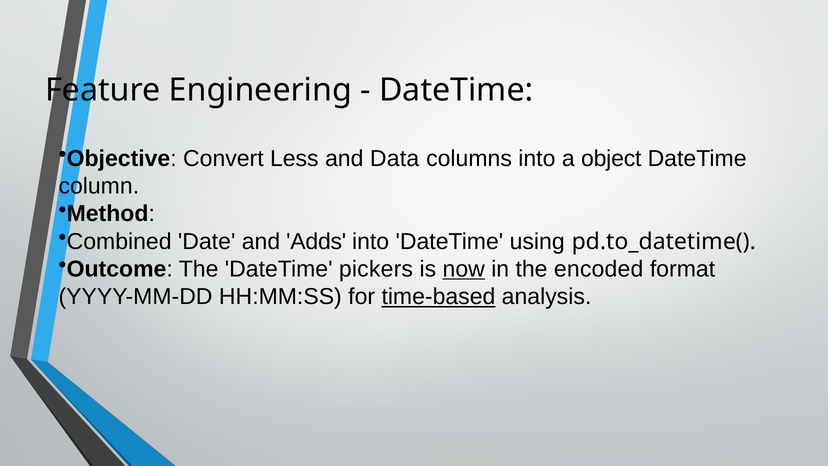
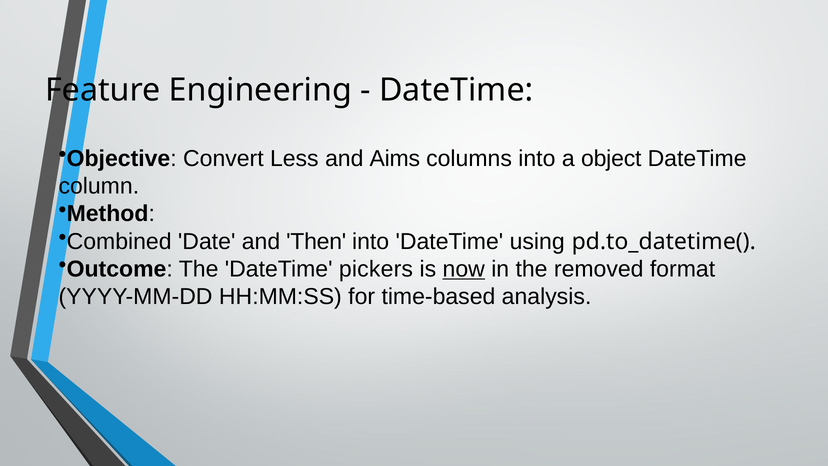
Data: Data -> Aims (395, 159)
Adds: Adds -> Then (316, 241)
encoded: encoded -> removed (599, 269)
time-based underline: present -> none (438, 297)
